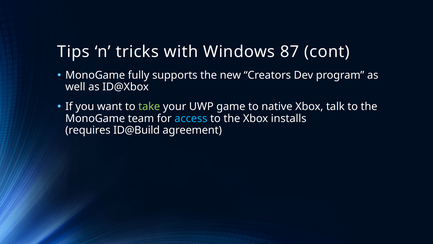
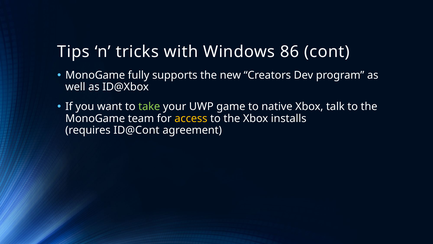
87: 87 -> 86 (290, 52)
access colour: light blue -> yellow (191, 118)
ID@Build: ID@Build -> ID@Cont (136, 130)
